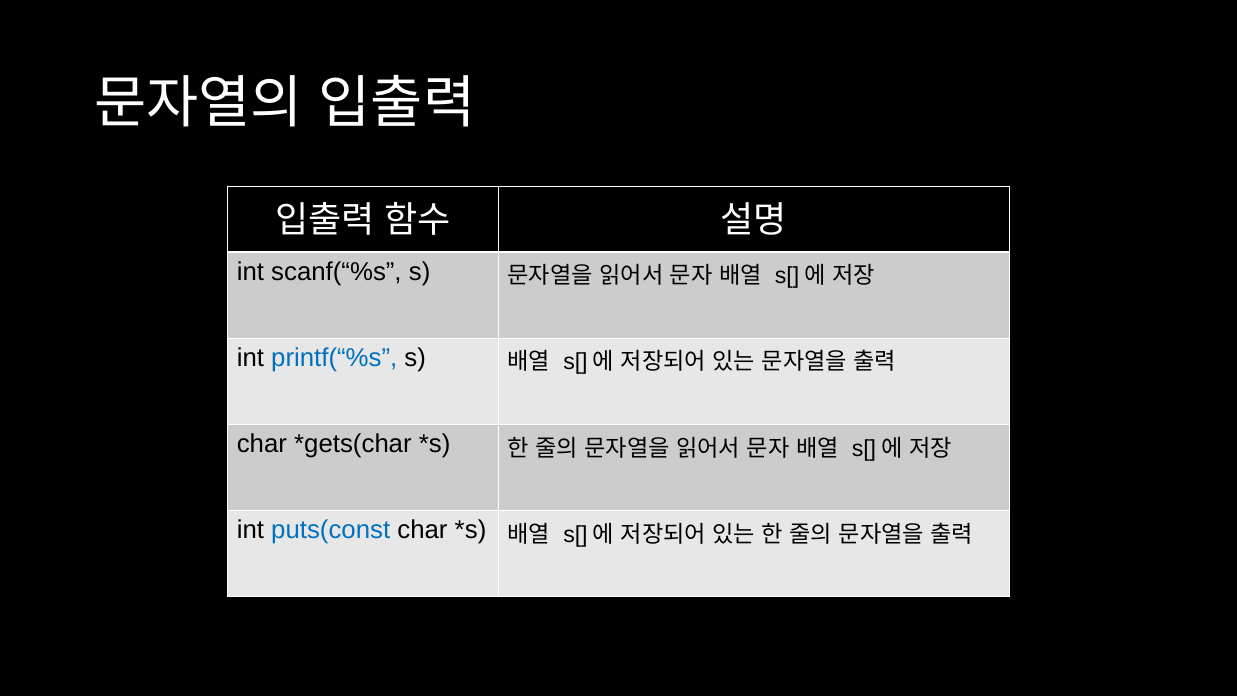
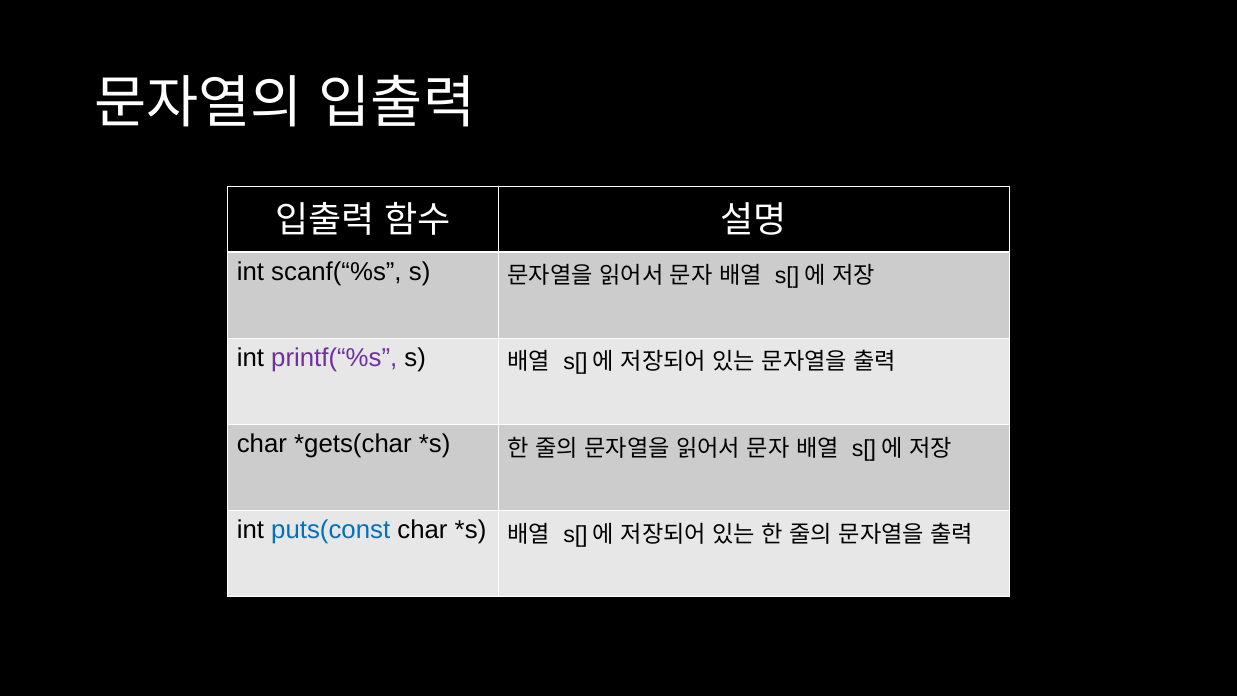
printf(“%s colour: blue -> purple (334, 358)
